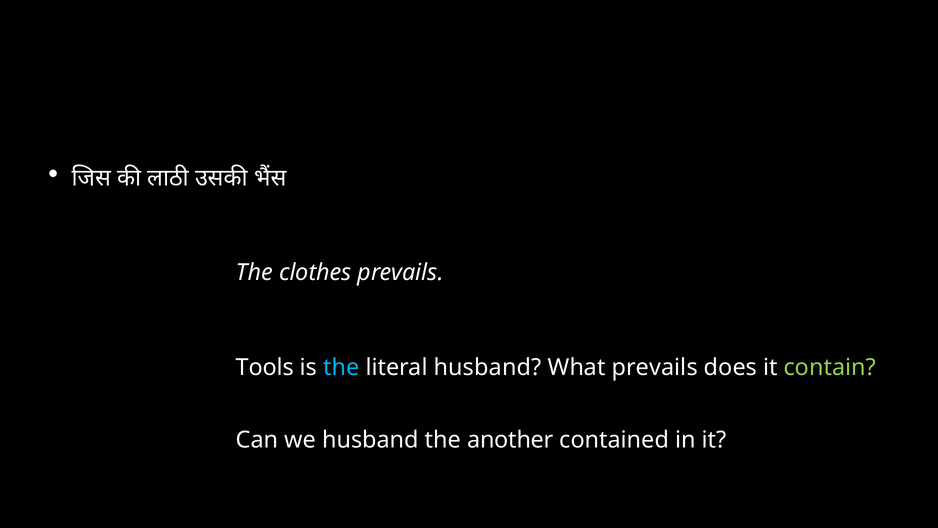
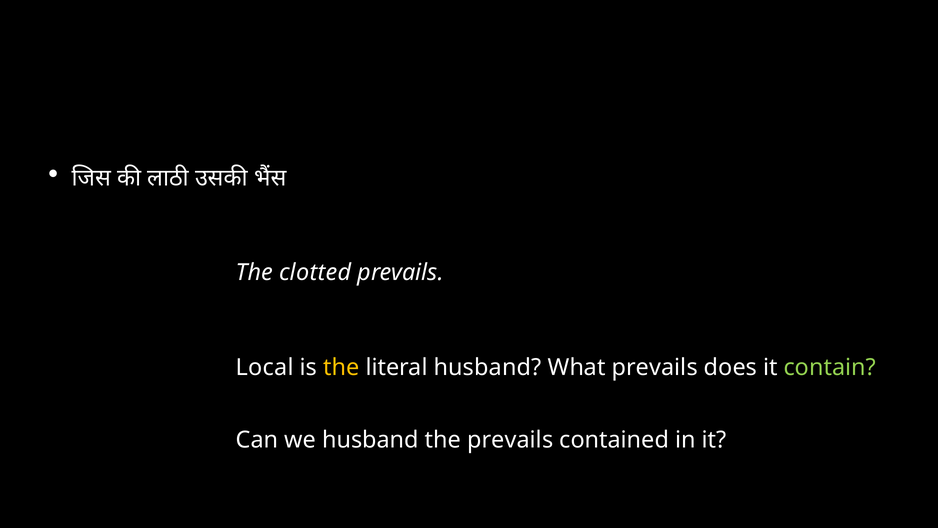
clothes: clothes -> clotted (315, 273)
Tools: Tools -> Local (265, 367)
the colour: light blue -> yellow (341, 367)
the another: another -> prevails (510, 440)
